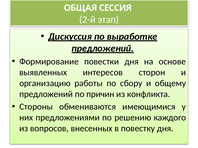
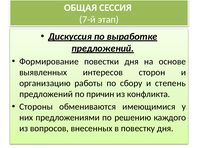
2-й: 2-й -> 7-й (87, 20)
общему: общему -> степень (170, 83)
